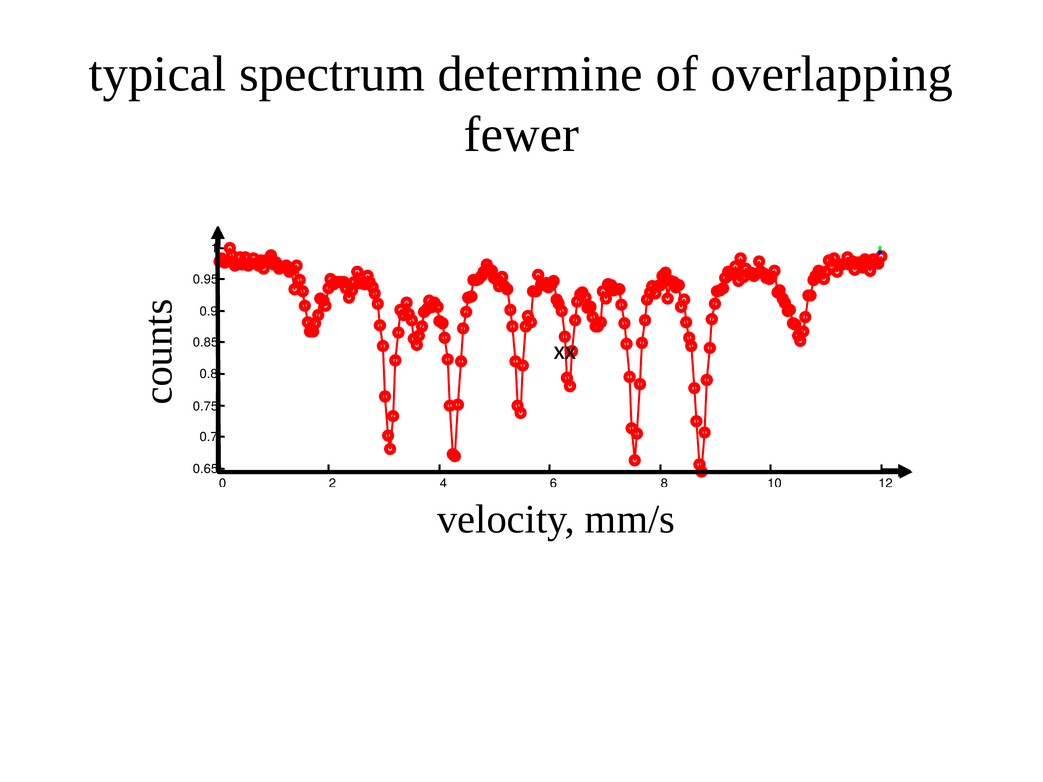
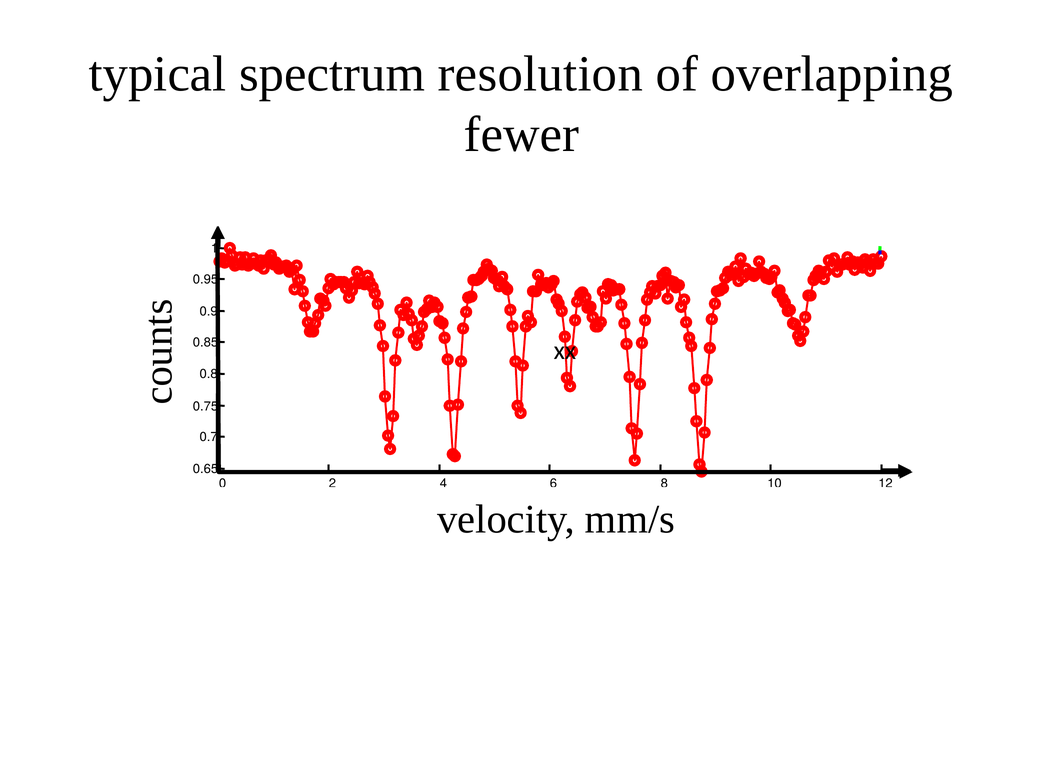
determine: determine -> resolution (540, 74)
